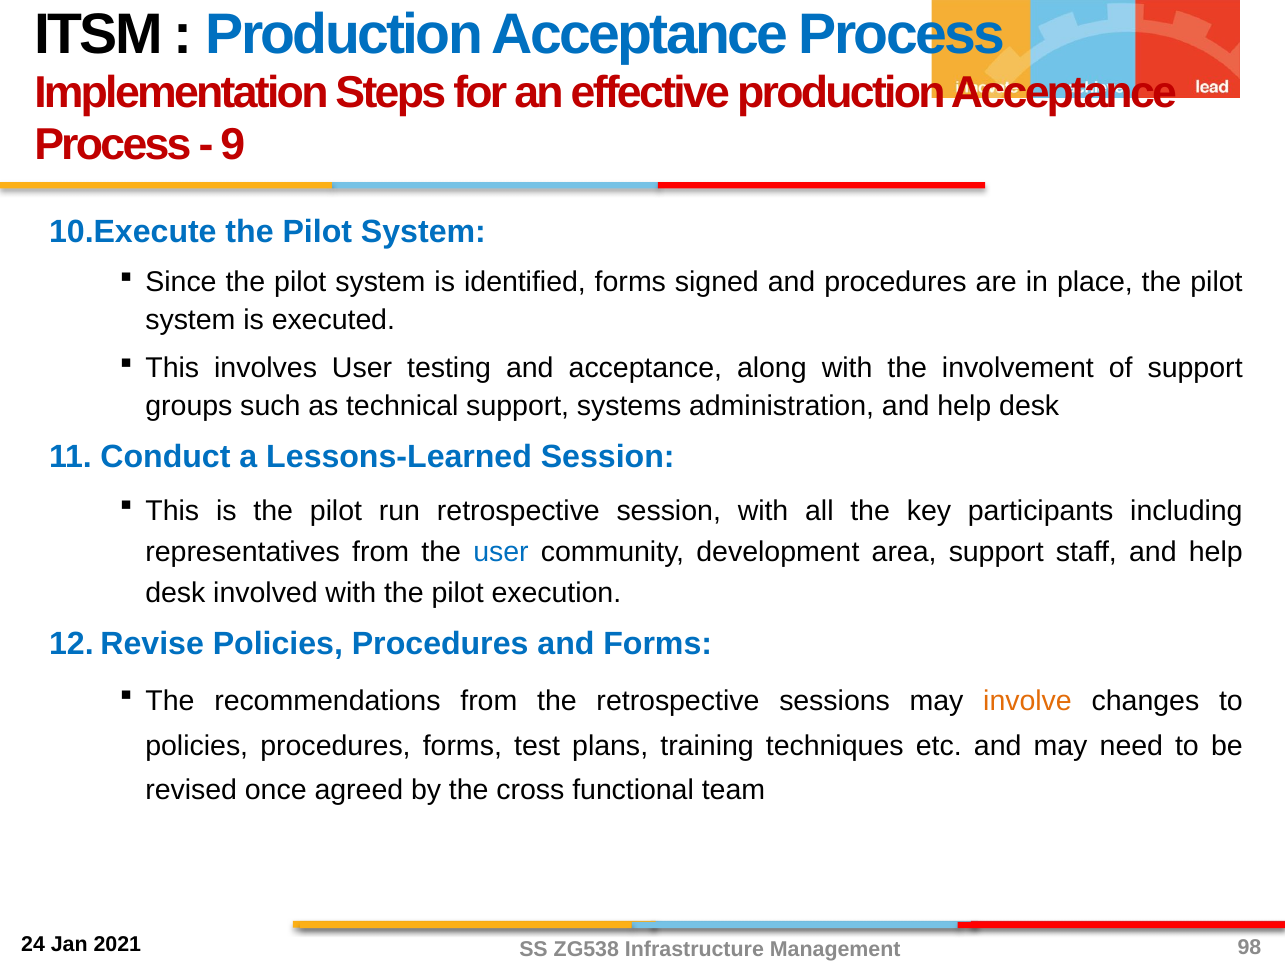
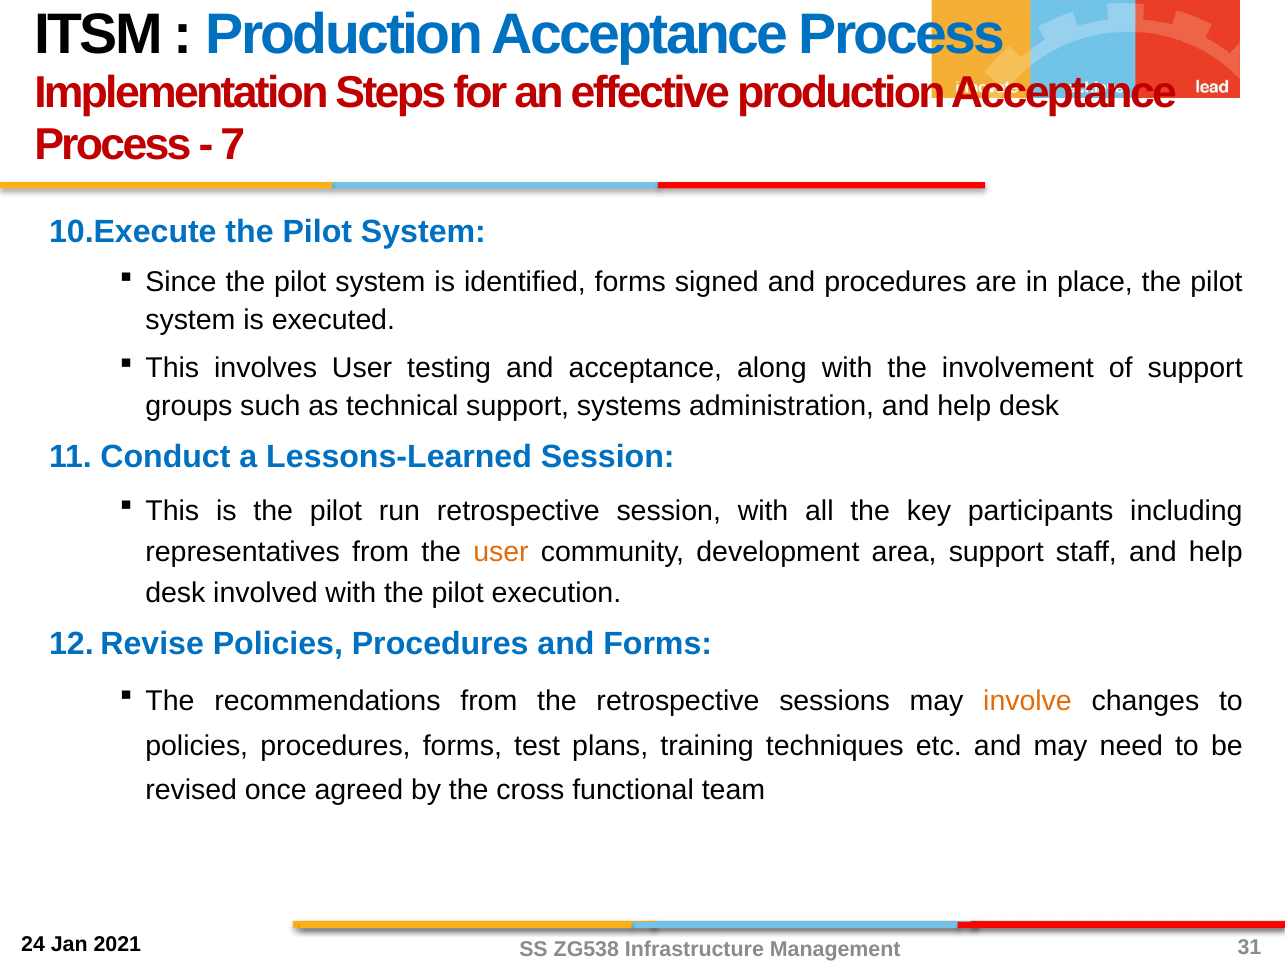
9: 9 -> 7 (233, 144)
user colour: blue -> orange (501, 552)
98: 98 -> 31 (1250, 948)
